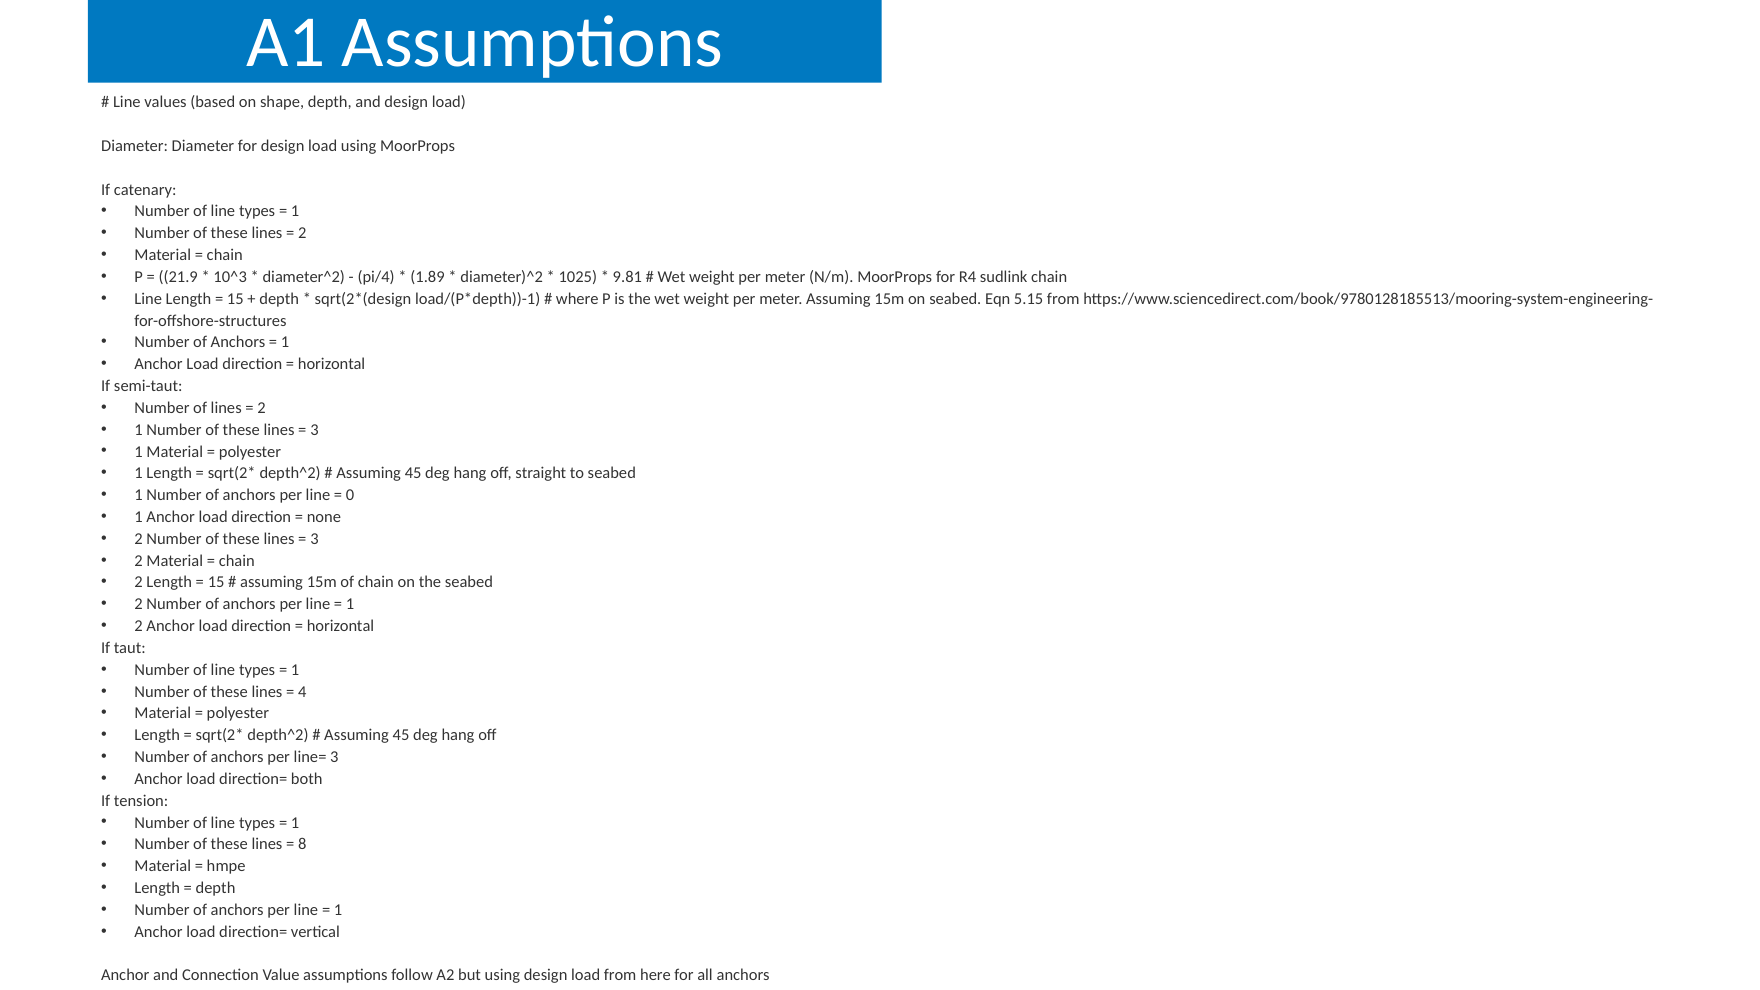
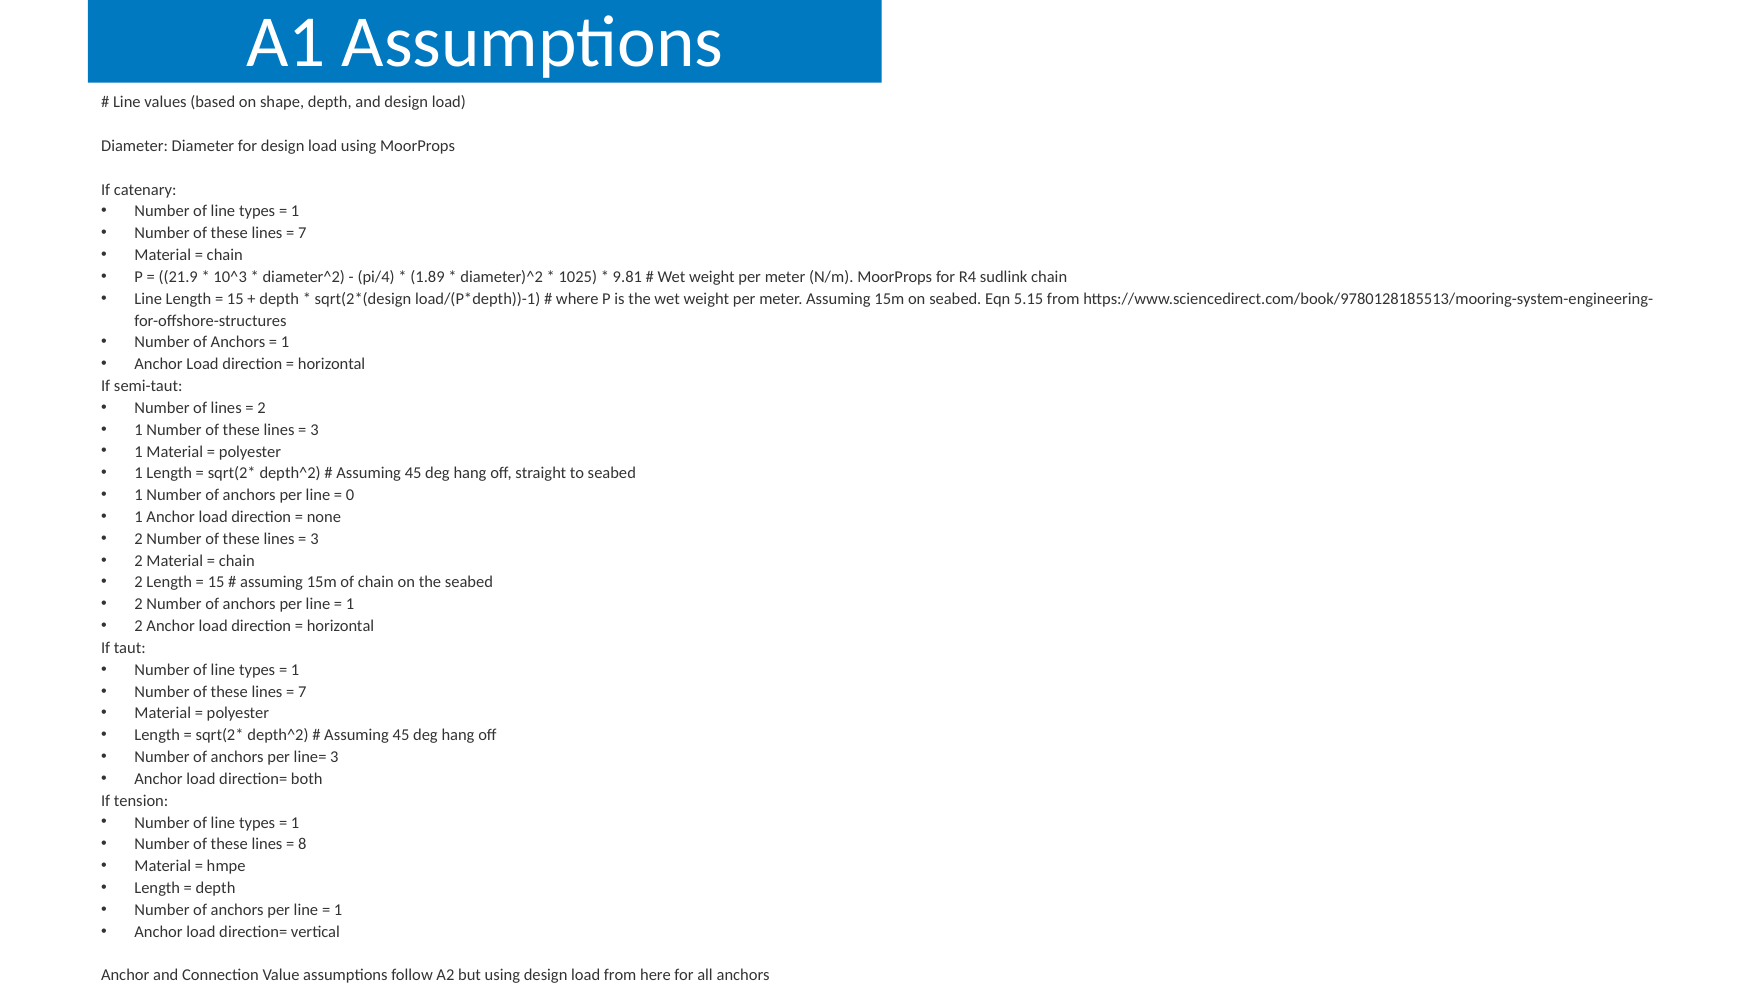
2: 2 -> 7 (302, 233)
4: 4 -> 7 (302, 692)
